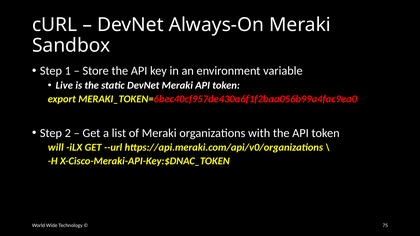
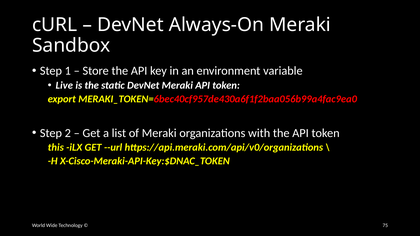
will: will -> this (56, 148)
